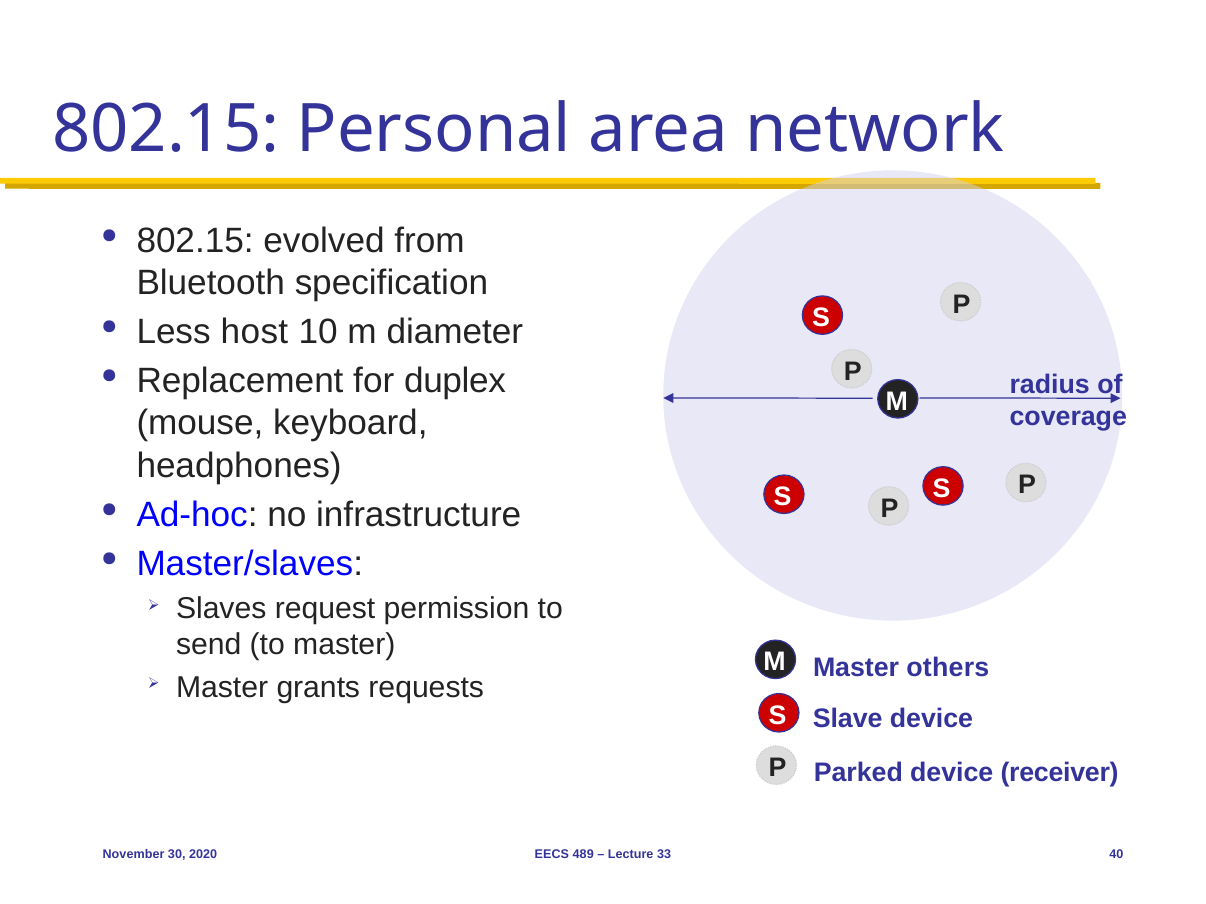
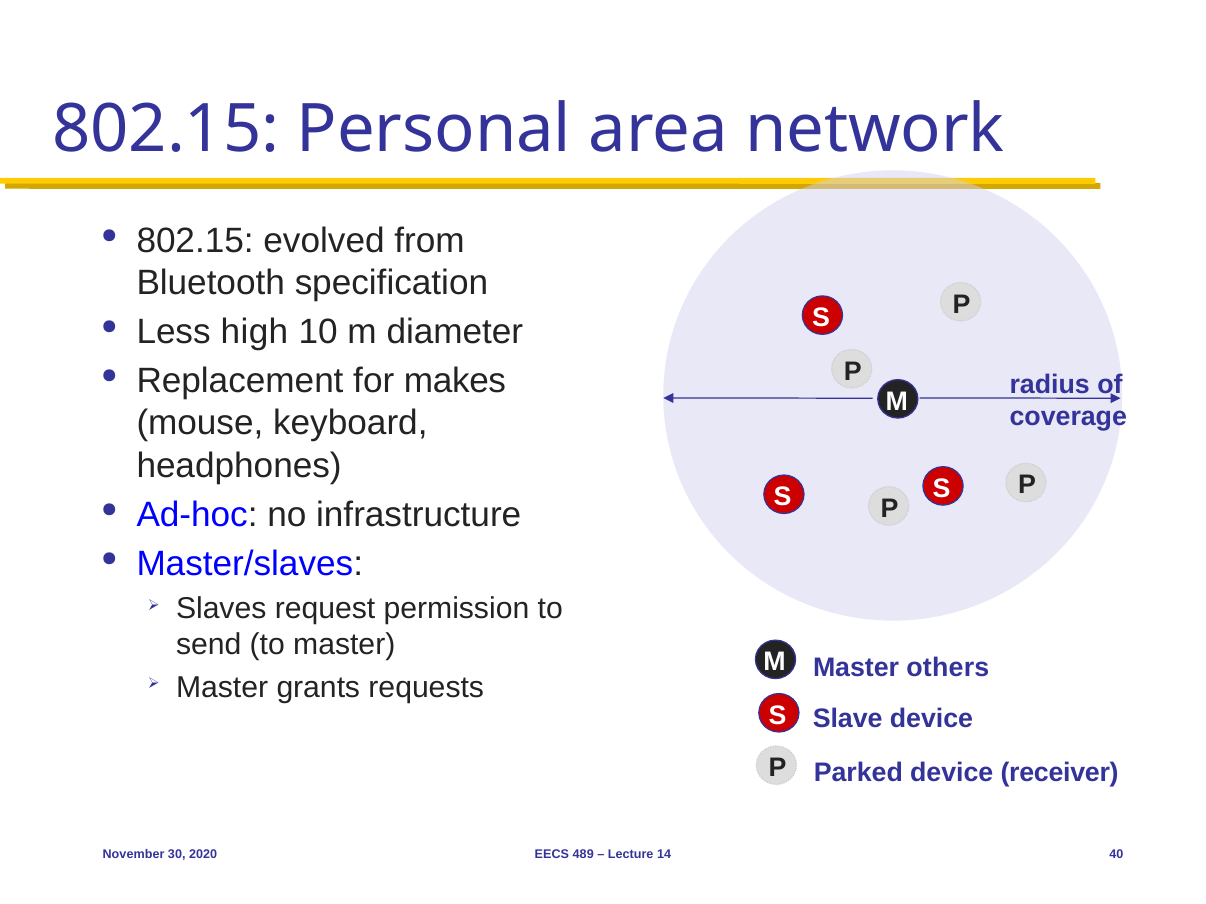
host: host -> high (254, 332)
duplex: duplex -> makes (455, 381)
33: 33 -> 14 (664, 855)
